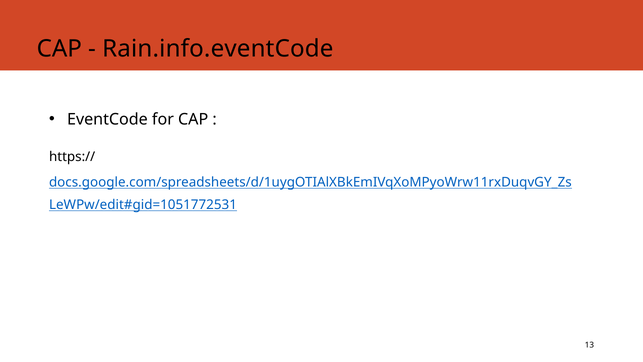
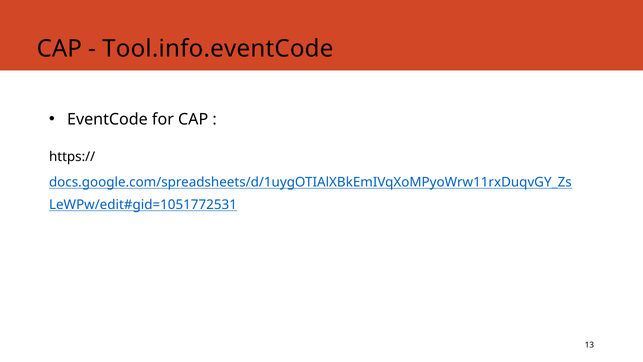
Rain.info.eventCode: Rain.info.eventCode -> Tool.info.eventCode (218, 49)
